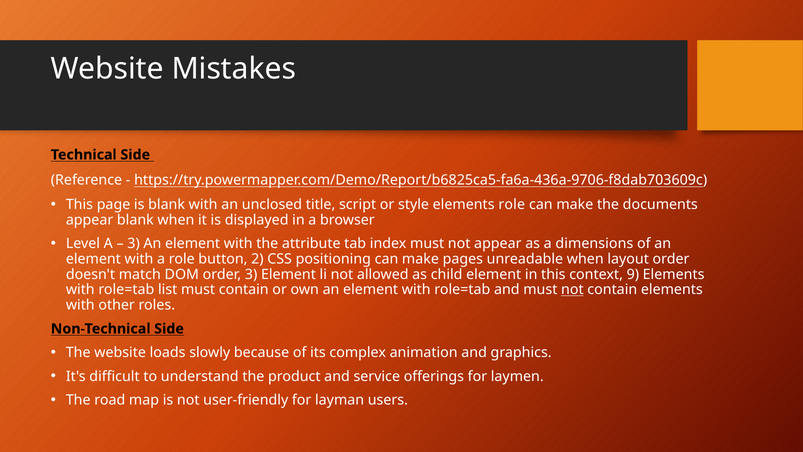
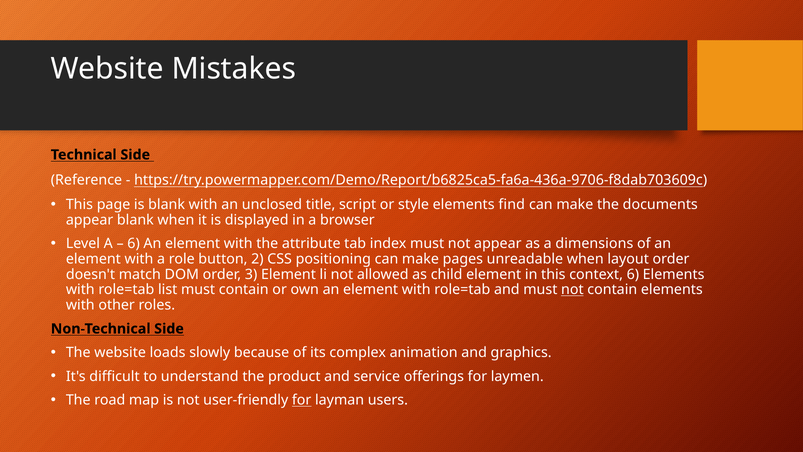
elements role: role -> find (512, 204)
3: 3 -> 6 (134, 243)
context 9: 9 -> 6 (633, 274)
for underline: none -> present (302, 400)
